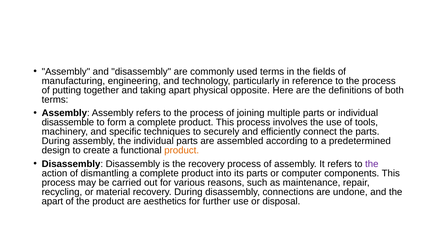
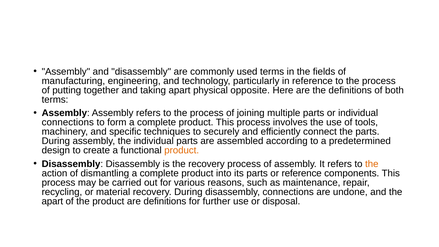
disassemble: disassemble -> connections (68, 122)
the colour: purple -> orange (372, 164)
or computer: computer -> reference (302, 173)
are aesthetics: aesthetics -> definitions (165, 201)
